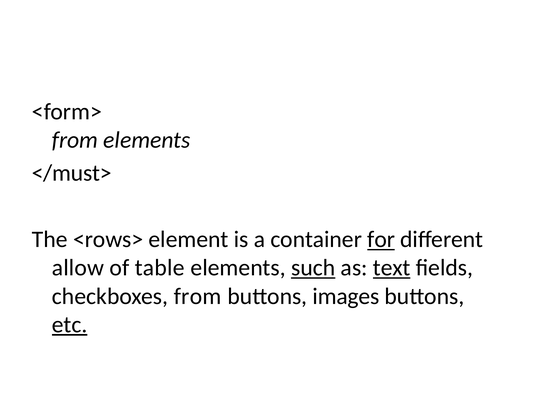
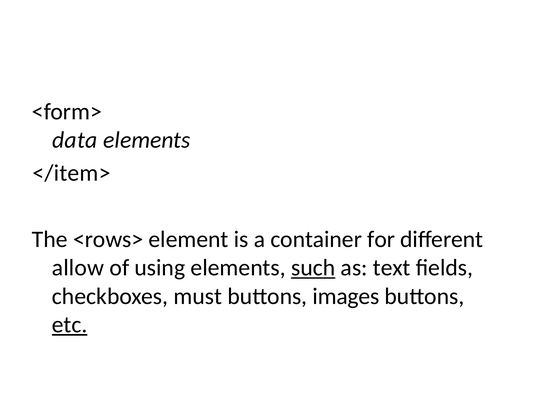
from: from -> data (75, 140)
</must>: </must> -> </item> (71, 173)
for underline: present -> none (381, 240)
table: table -> using (160, 268)
text underline: present -> none (392, 268)
checkboxes from: from -> must (198, 297)
